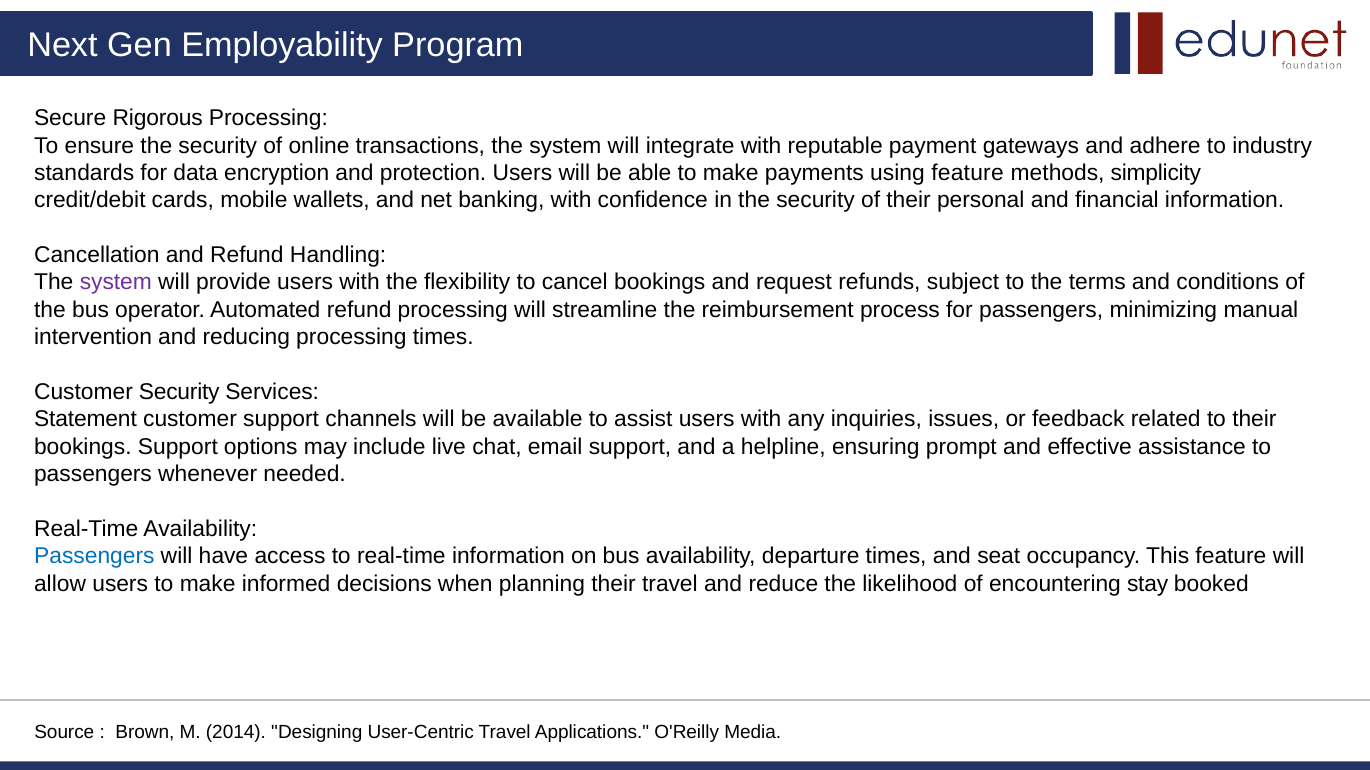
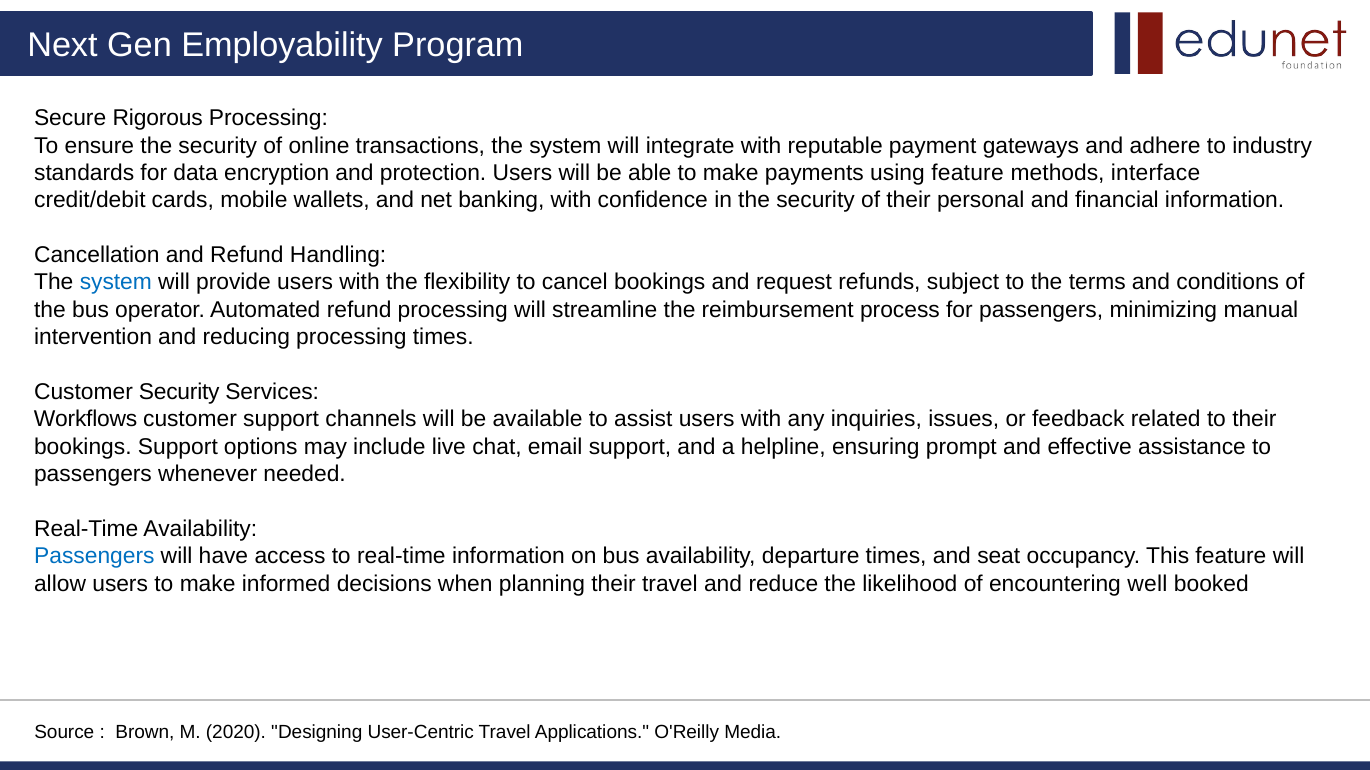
simplicity: simplicity -> interface (1156, 173)
system colour: purple -> blue (116, 283)
Statement: Statement -> Workflows (86, 420)
stay: stay -> well (1147, 584)
2014: 2014 -> 2020 (236, 733)
